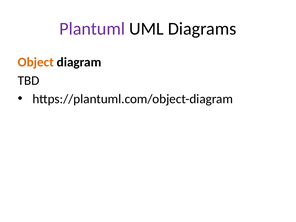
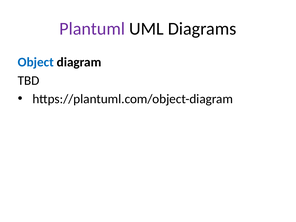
Object colour: orange -> blue (36, 62)
